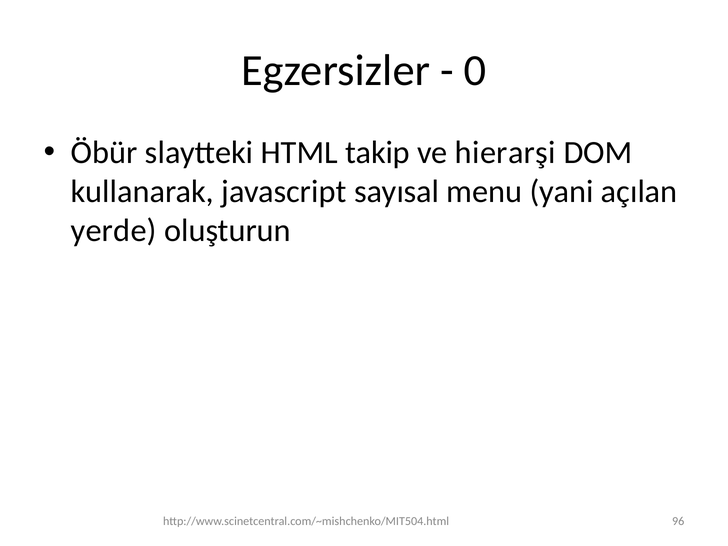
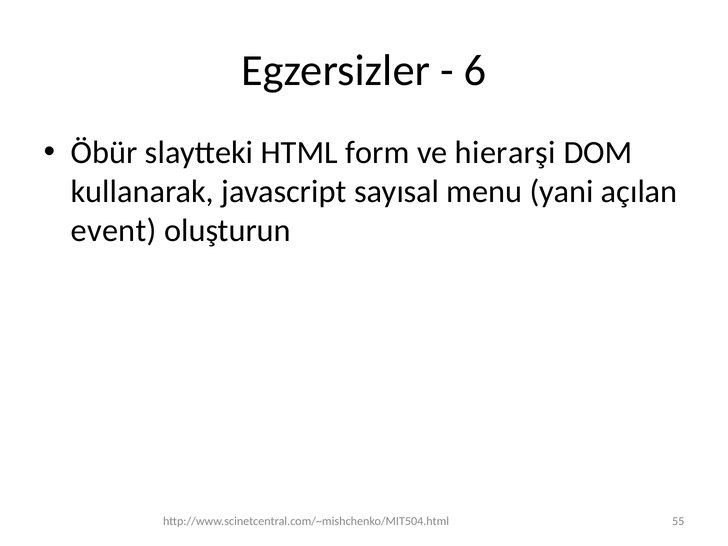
0: 0 -> 6 (475, 70)
takip: takip -> form (377, 153)
yerde: yerde -> event (114, 230)
96: 96 -> 55 (678, 521)
